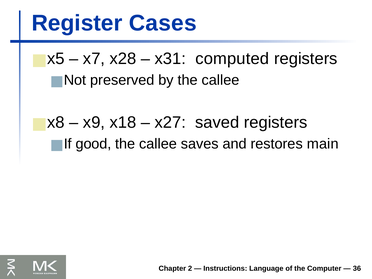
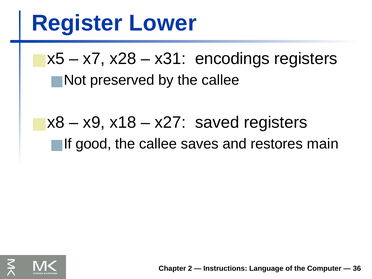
Cases: Cases -> Lower (163, 23)
computed: computed -> encodings (232, 59)
